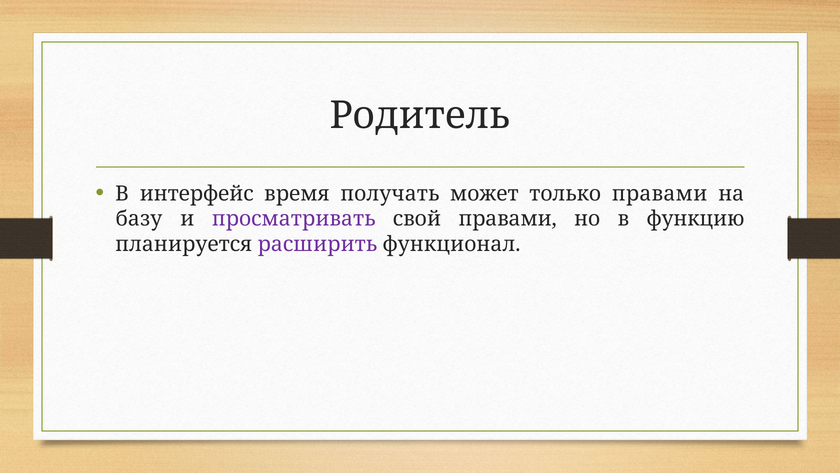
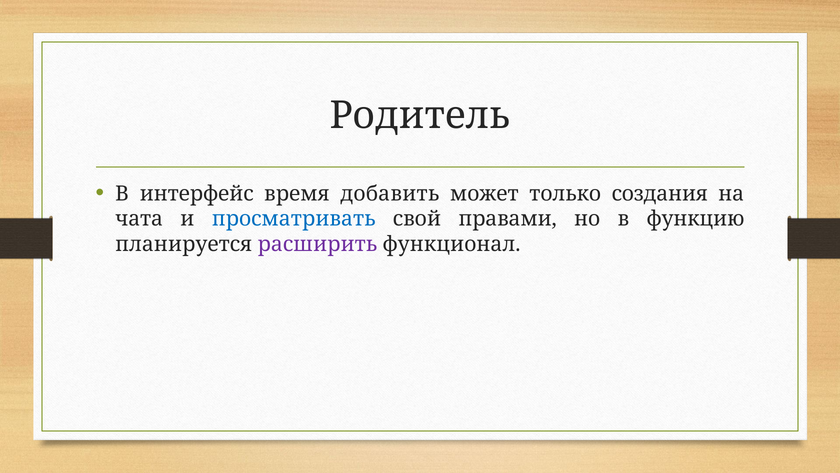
получать: получать -> добавить (390, 193)
только правами: правами -> создания (660, 193)
базу: базу -> чата (139, 219)
просматривать colour: purple -> blue (294, 219)
